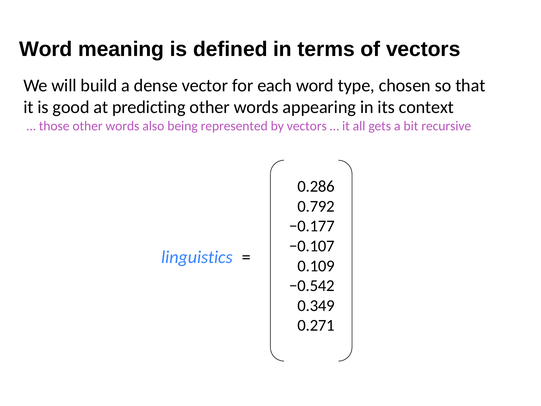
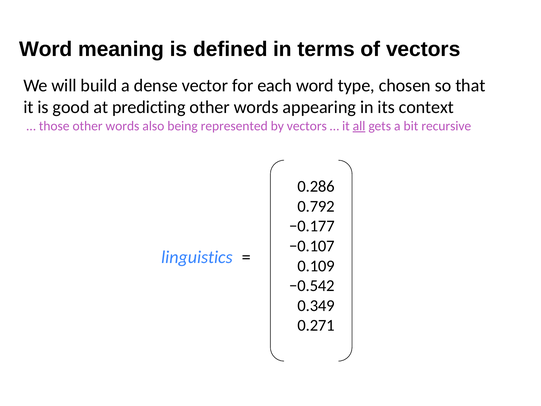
all underline: none -> present (359, 126)
